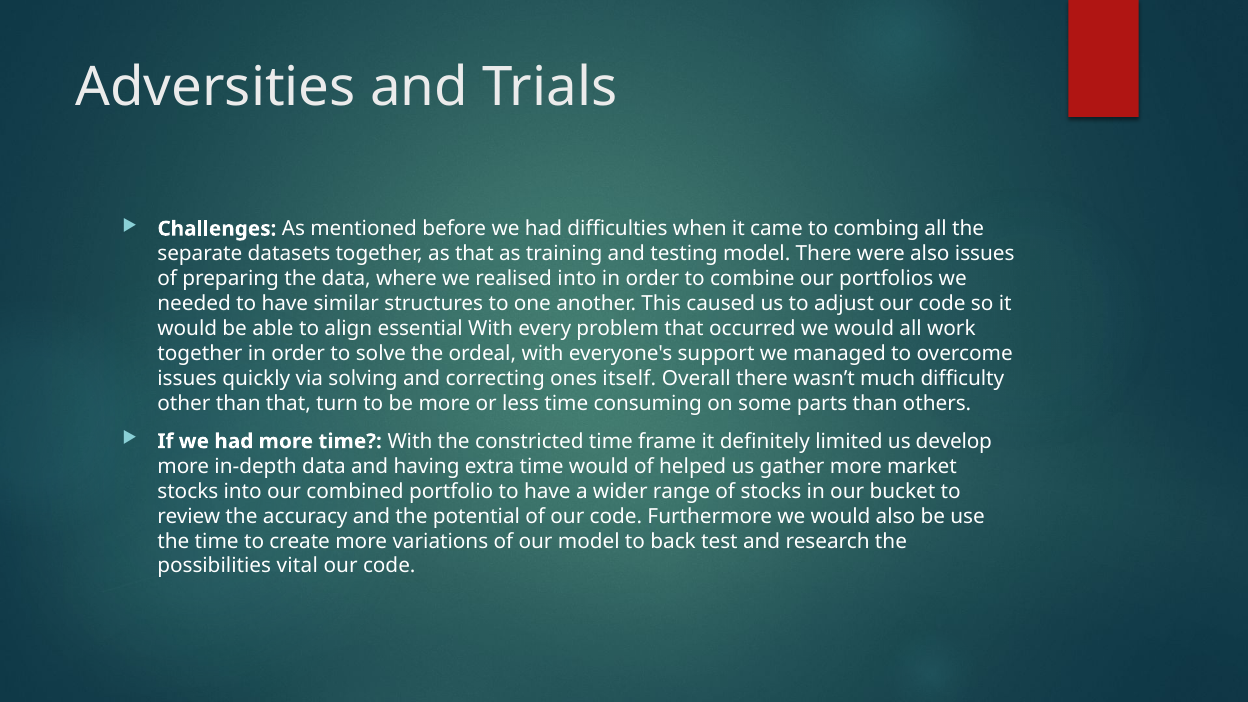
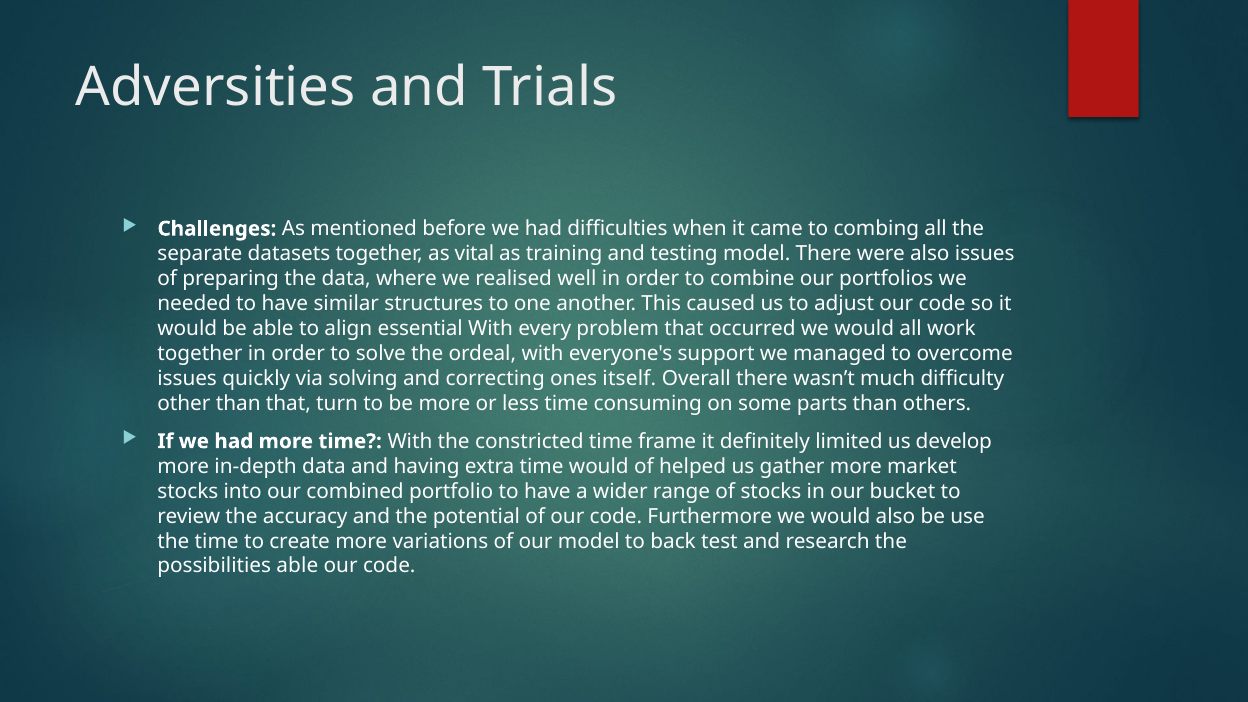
as that: that -> vital (474, 254)
realised into: into -> well (577, 279)
possibilities vital: vital -> able (297, 566)
